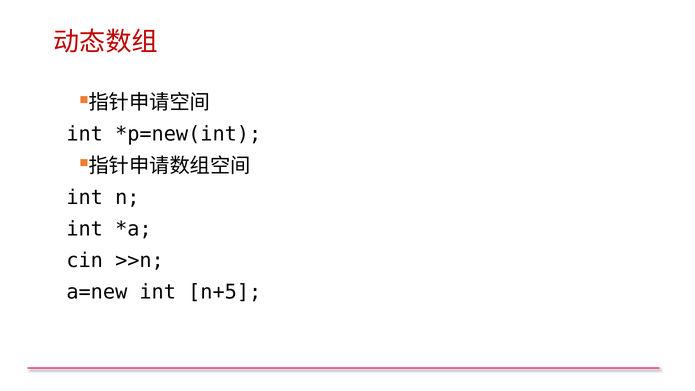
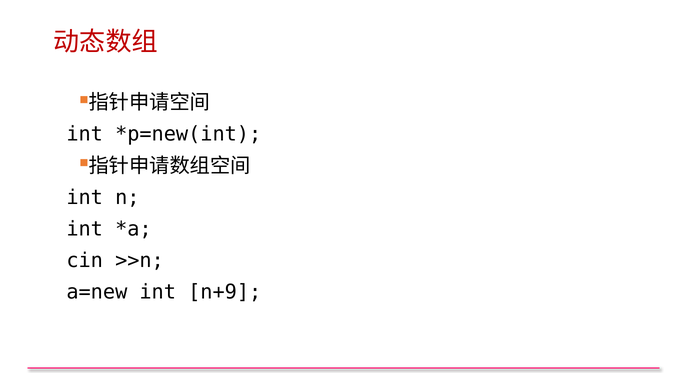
n+5: n+5 -> n+9 (225, 292)
